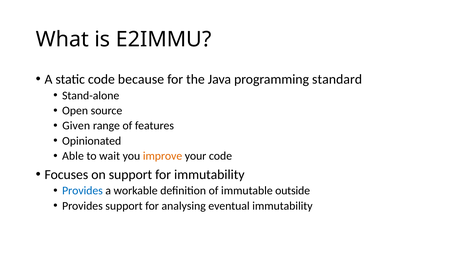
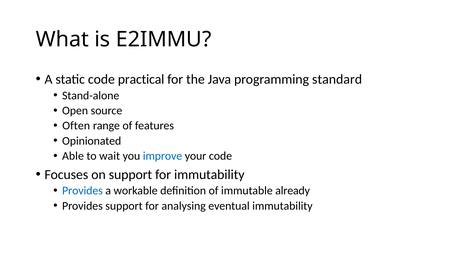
because: because -> practical (141, 79)
Given: Given -> Often (76, 126)
improve colour: orange -> blue (163, 156)
outside: outside -> already (293, 191)
